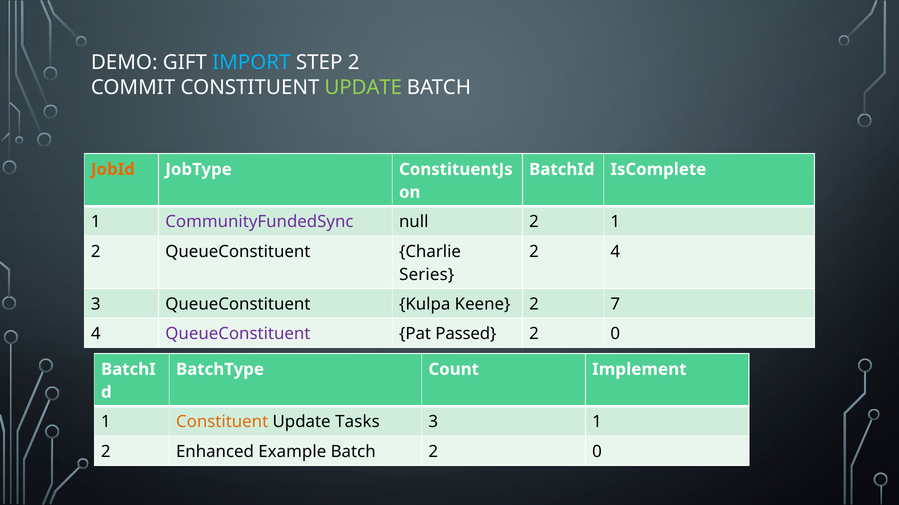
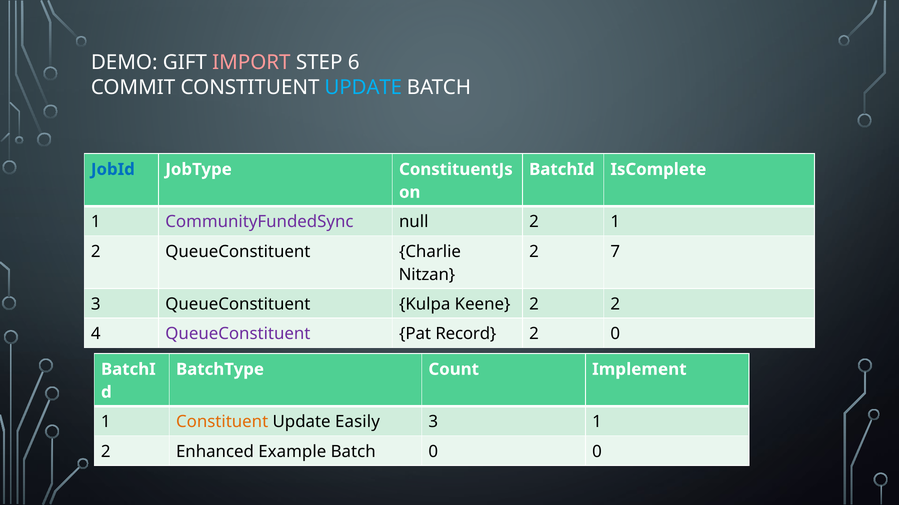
IMPORT colour: light blue -> pink (251, 62)
STEP 2: 2 -> 6 (354, 62)
UPDATE colour: light green -> light blue (363, 88)
JobId colour: orange -> blue (113, 170)
2 4: 4 -> 7 (615, 252)
Series: Series -> Nitzan (427, 275)
2 7: 7 -> 2 (615, 305)
Passed: Passed -> Record (466, 334)
Tasks: Tasks -> Easily (357, 422)
Batch 2: 2 -> 0 (433, 452)
